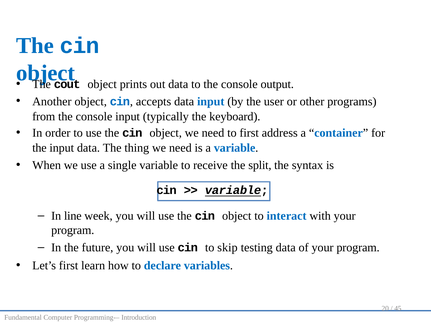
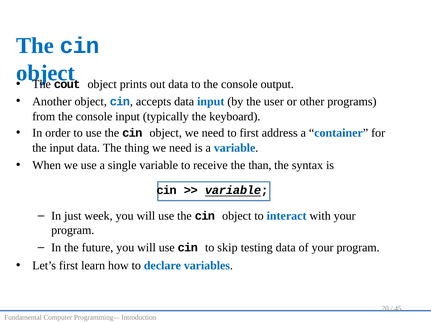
split: split -> than (260, 165)
line: line -> just (73, 216)
